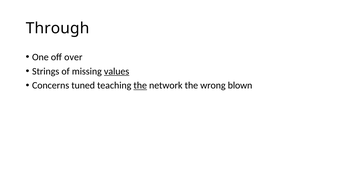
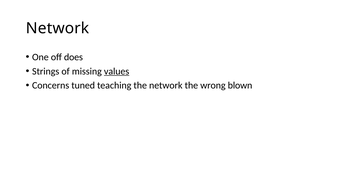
Through: Through -> Network (58, 28)
over: over -> does (73, 57)
the underline: present -> none (140, 85)
